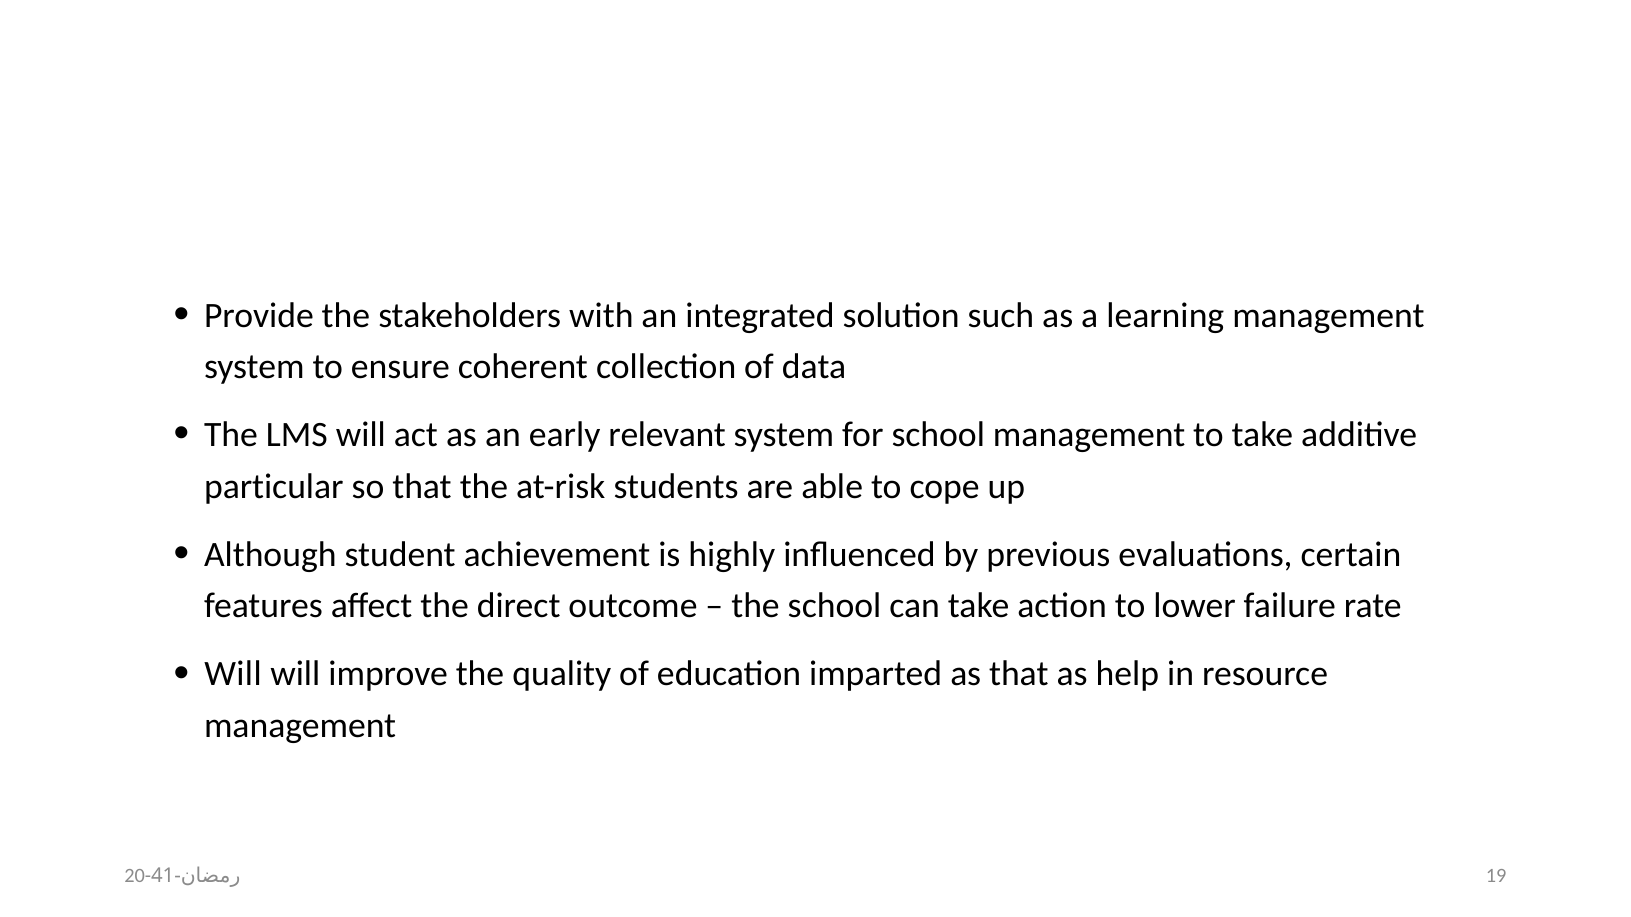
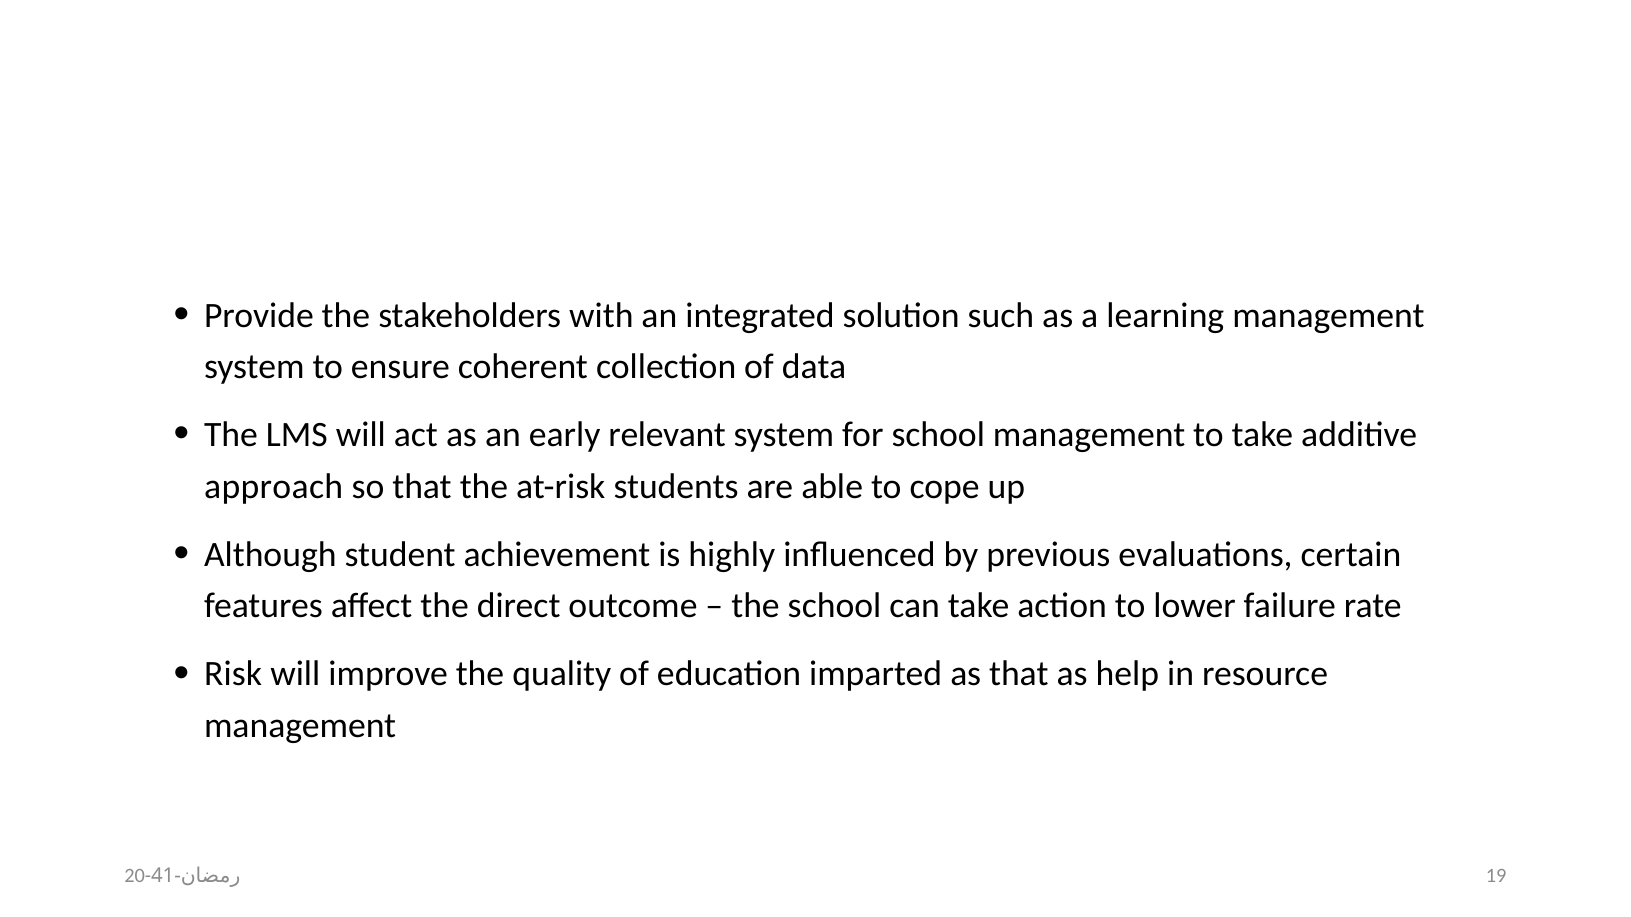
particular: particular -> approach (274, 486)
Will: Will -> Risk (233, 674)
